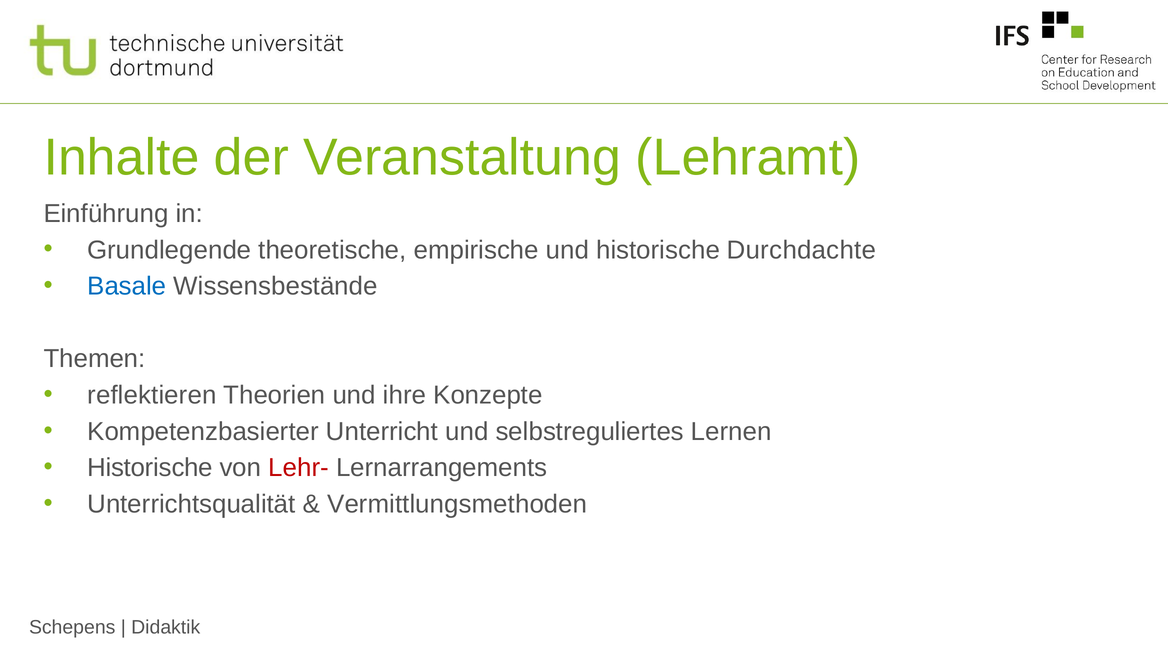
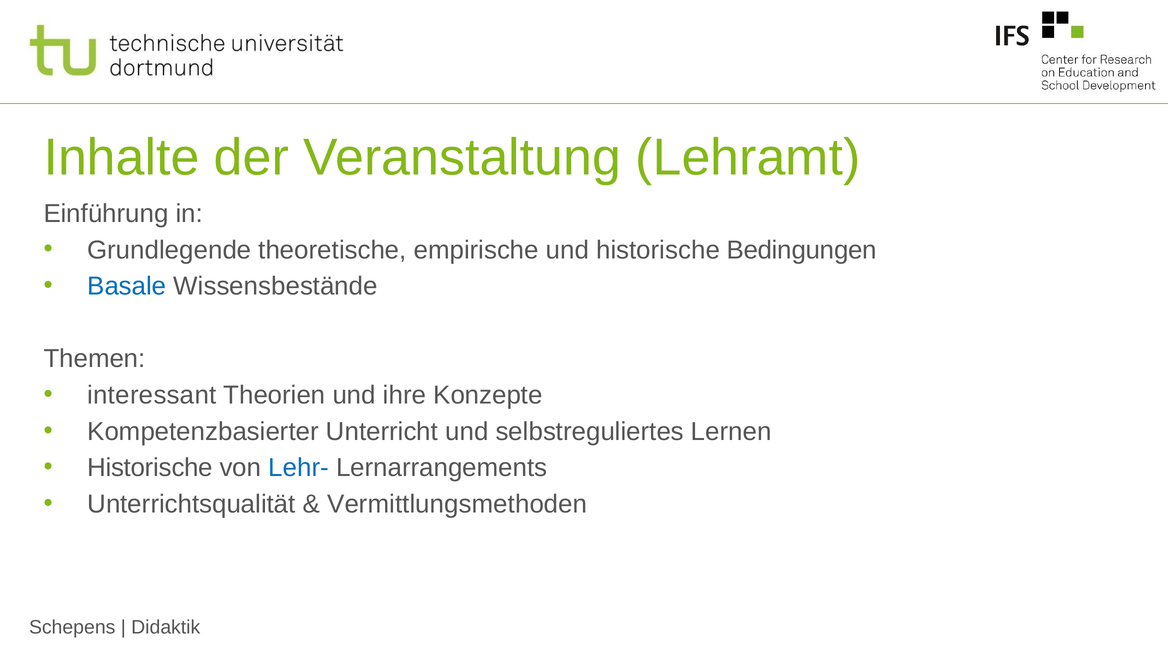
Durchdachte: Durchdachte -> Bedingungen (802, 250)
reflektieren: reflektieren -> interessant (152, 395)
Lehr- colour: red -> blue (299, 468)
